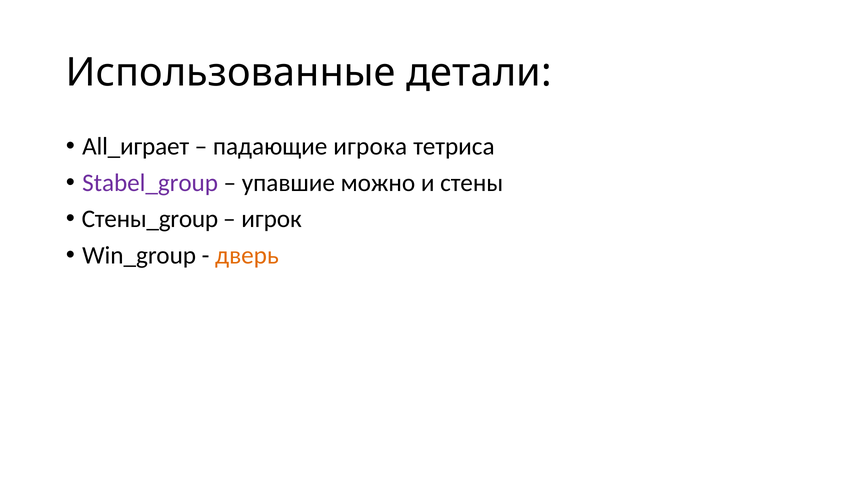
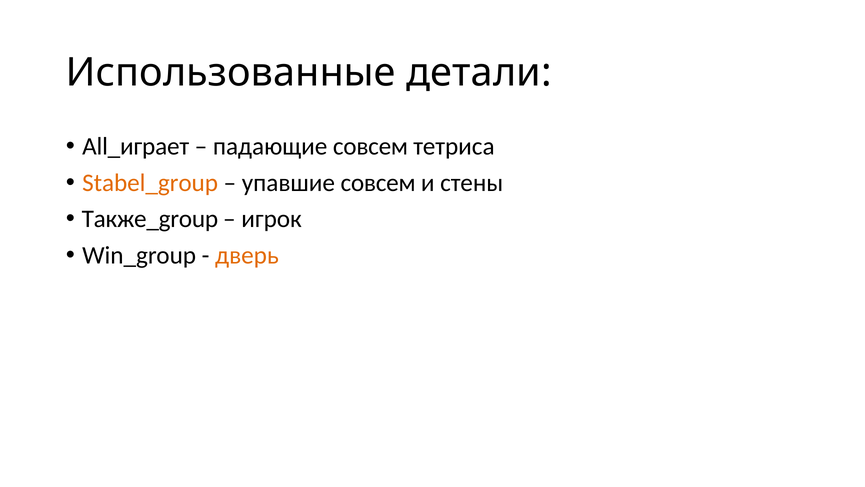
падающие игрока: игрока -> совсем (370, 146)
Stabel_group colour: purple -> orange (150, 183)
упавшие можно: можно -> совсем (378, 183)
Стены_group: Стены_group -> Также_group (150, 219)
